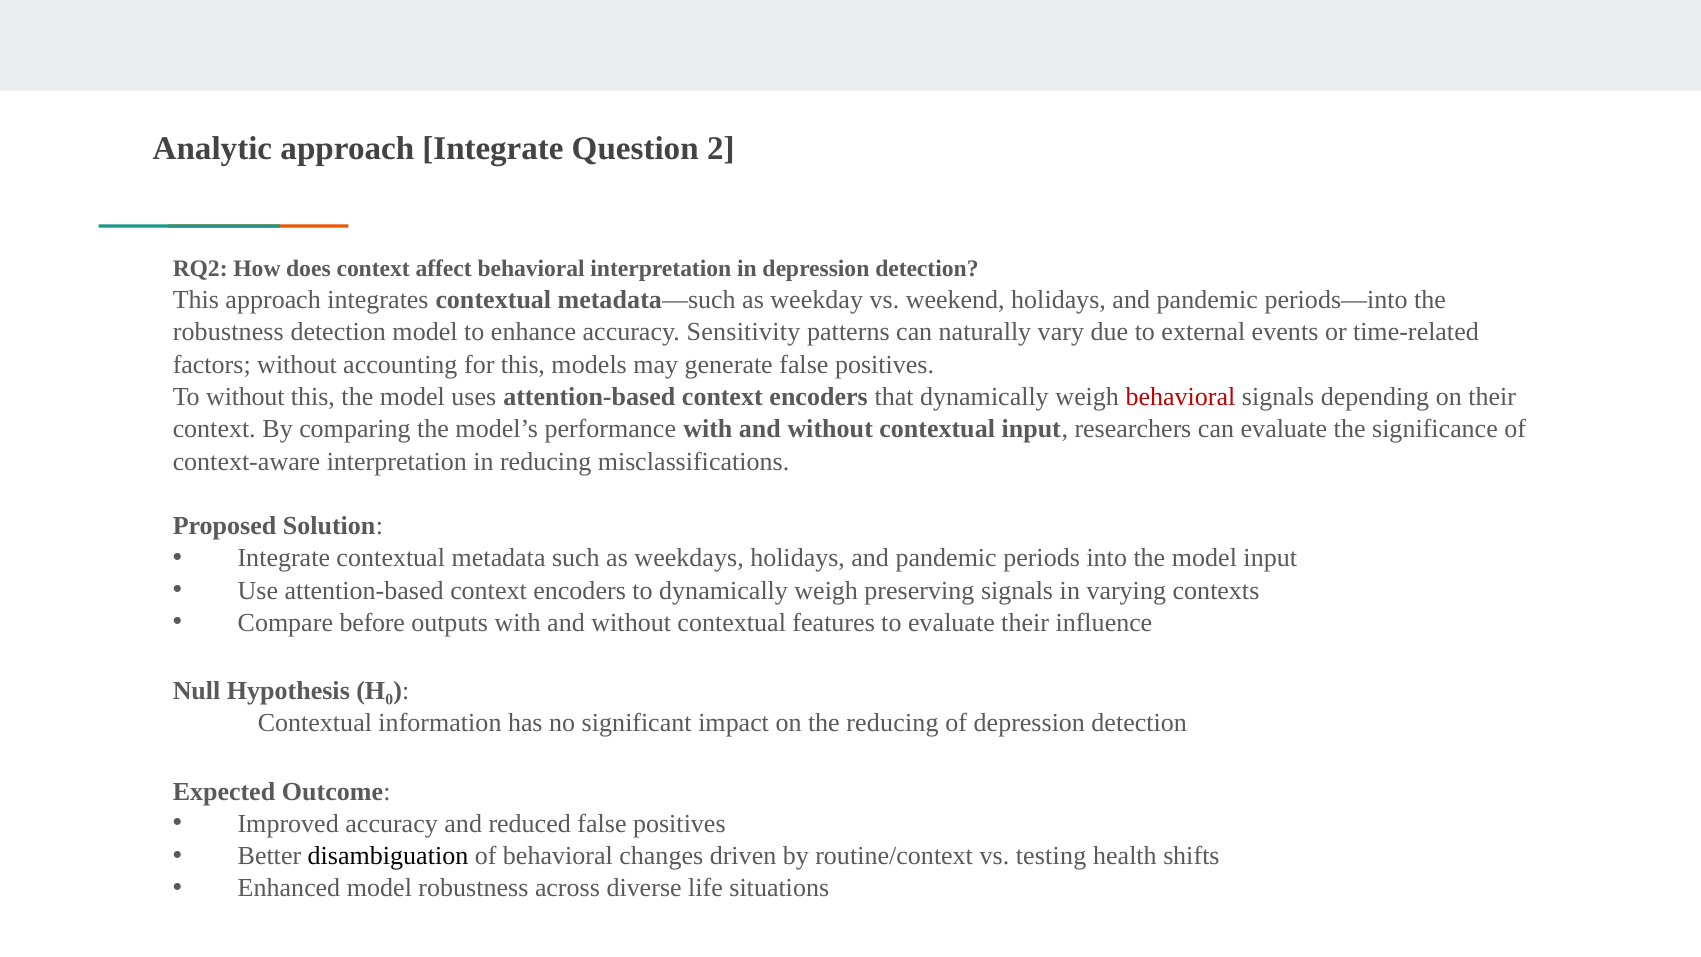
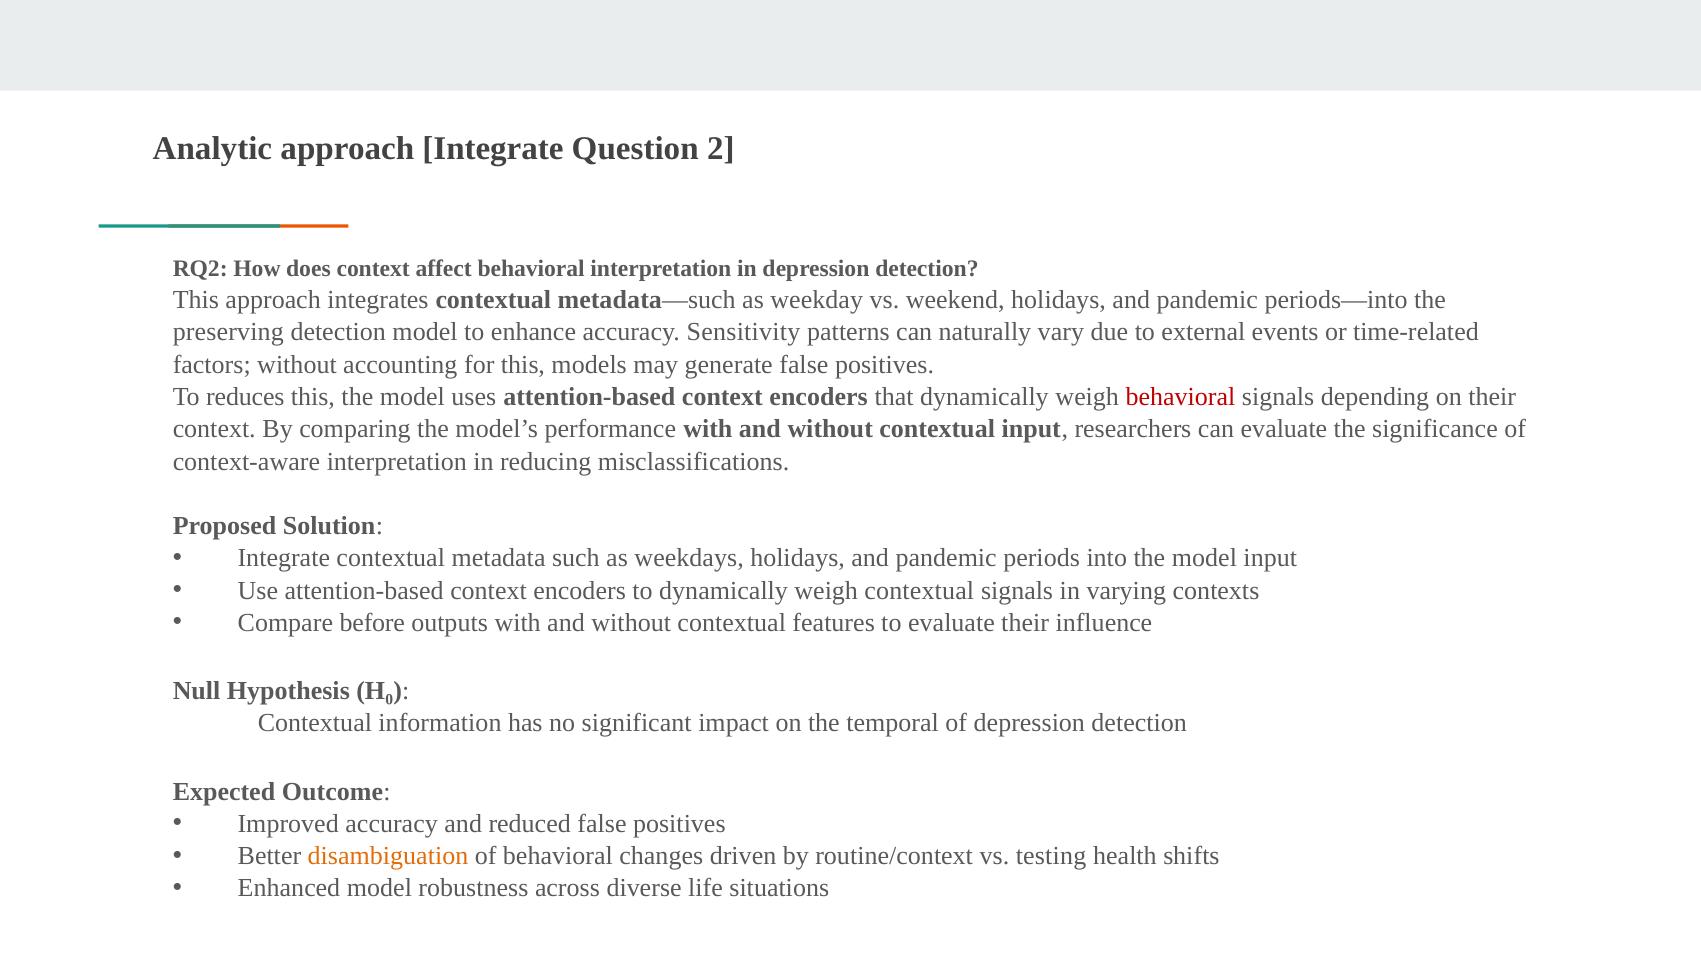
robustness: robustness -> preserving (228, 332)
To without: without -> reduces (245, 397)
weigh preserving: preserving -> contextual (919, 591)
the reducing: reducing -> temporal (893, 723)
disambiguation colour: black -> orange (388, 856)
